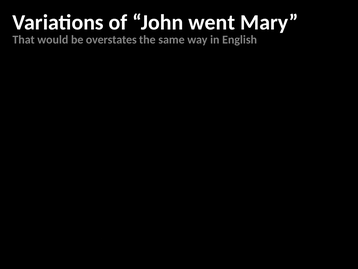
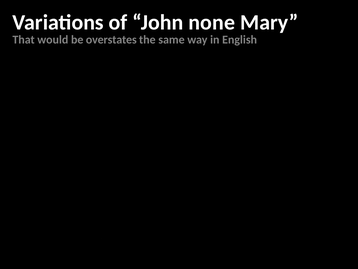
went: went -> none (212, 22)
